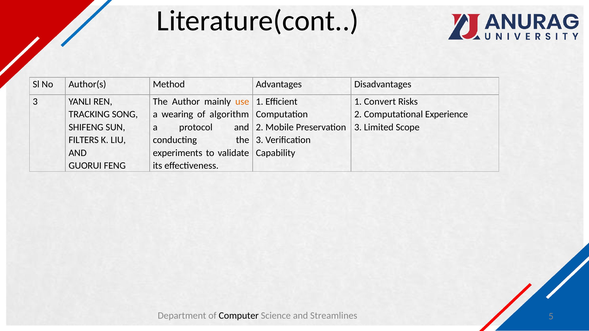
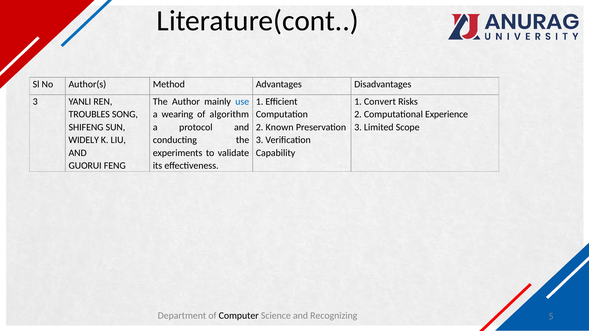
use colour: orange -> blue (242, 102)
TRACKING: TRACKING -> TROUBLES (89, 115)
Mobile: Mobile -> Known (280, 127)
FILTERS: FILTERS -> WIDELY (84, 140)
Streamlines: Streamlines -> Recognizing (334, 316)
